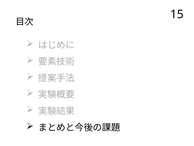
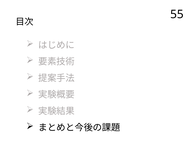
15: 15 -> 55 (177, 14)
